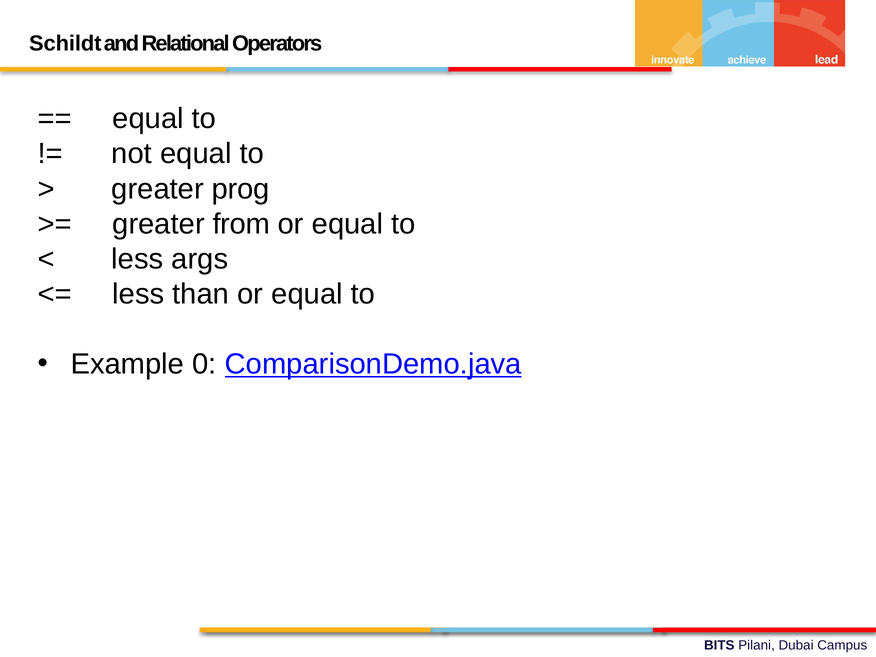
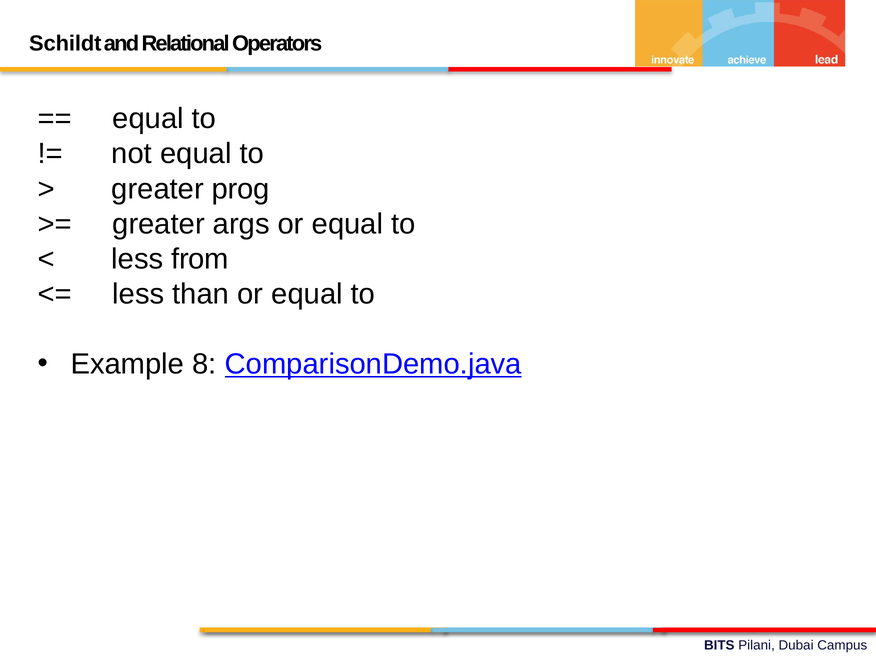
from: from -> args (241, 224)
args: args -> from (200, 259)
0: 0 -> 8 (204, 364)
